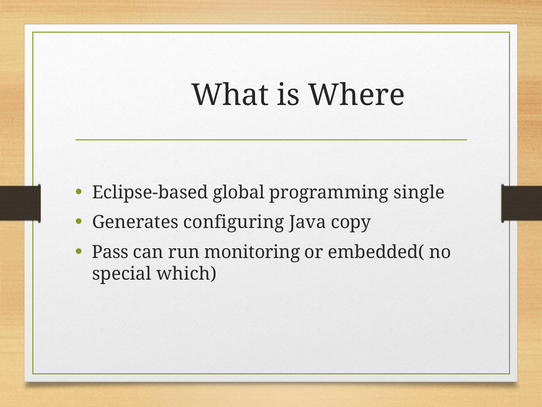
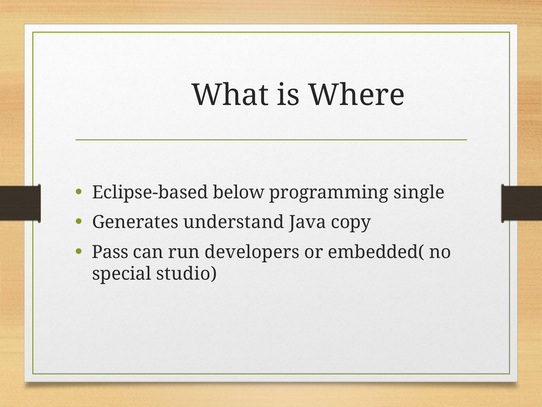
global: global -> below (239, 192)
configuring: configuring -> understand (234, 222)
monitoring: monitoring -> developers (252, 252)
which: which -> studio (187, 274)
